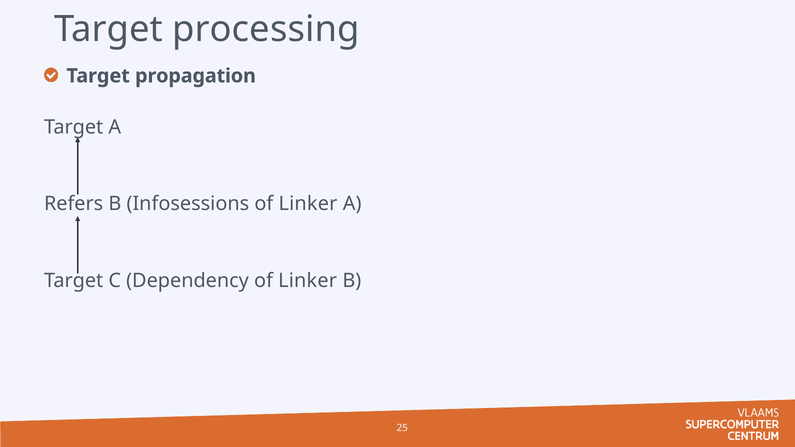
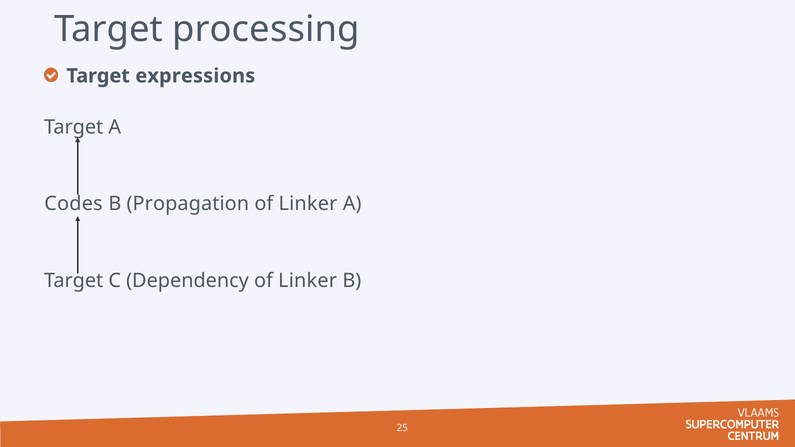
propagation: propagation -> expressions (195, 76)
Refers: Refers -> Codes (74, 204)
Infosessions: Infosessions -> Propagation (188, 204)
